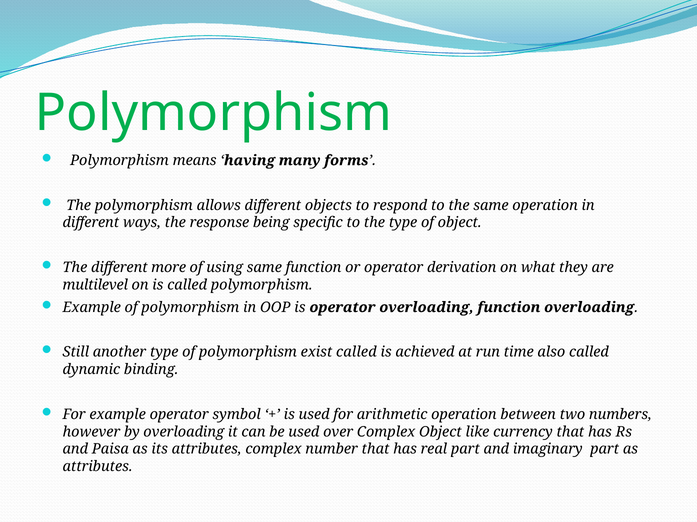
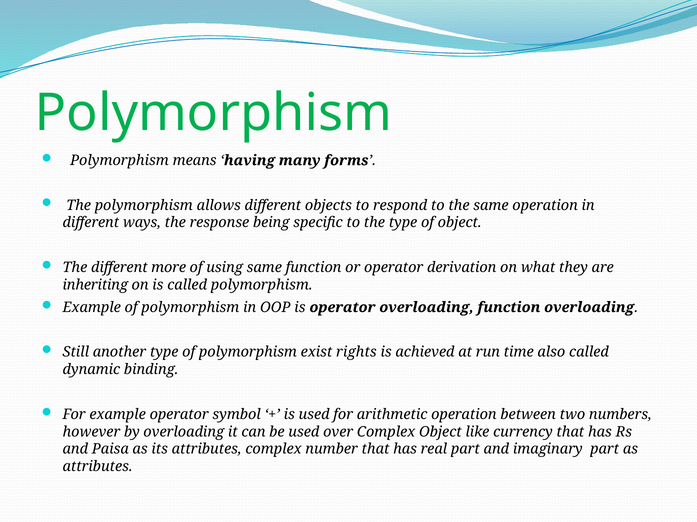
multilevel: multilevel -> inheriting (95, 285)
exist called: called -> rights (356, 353)
